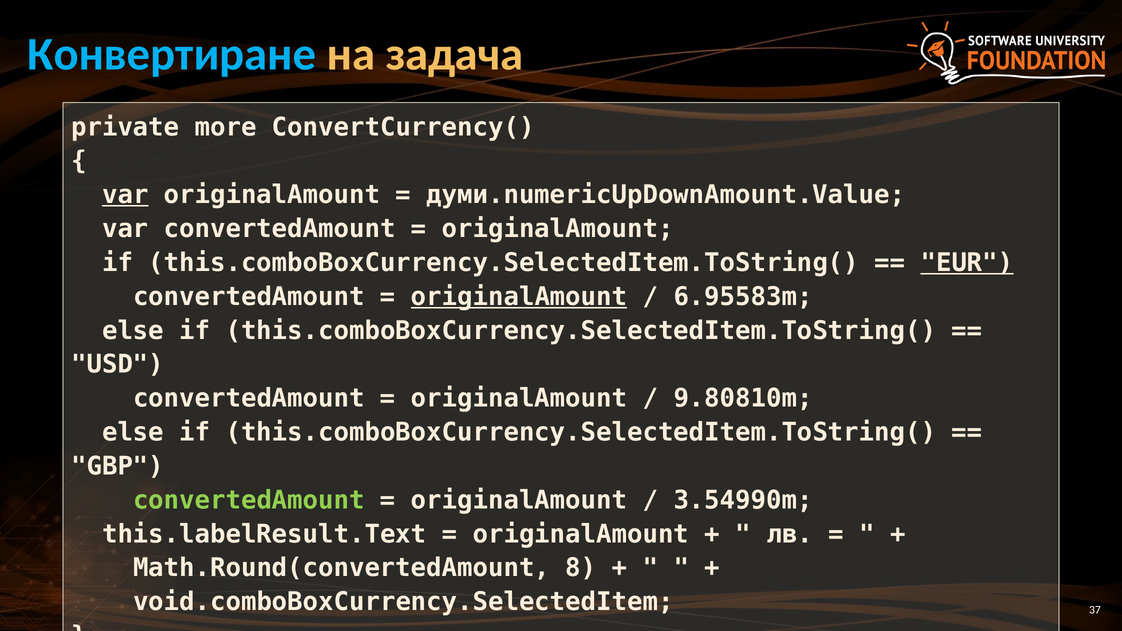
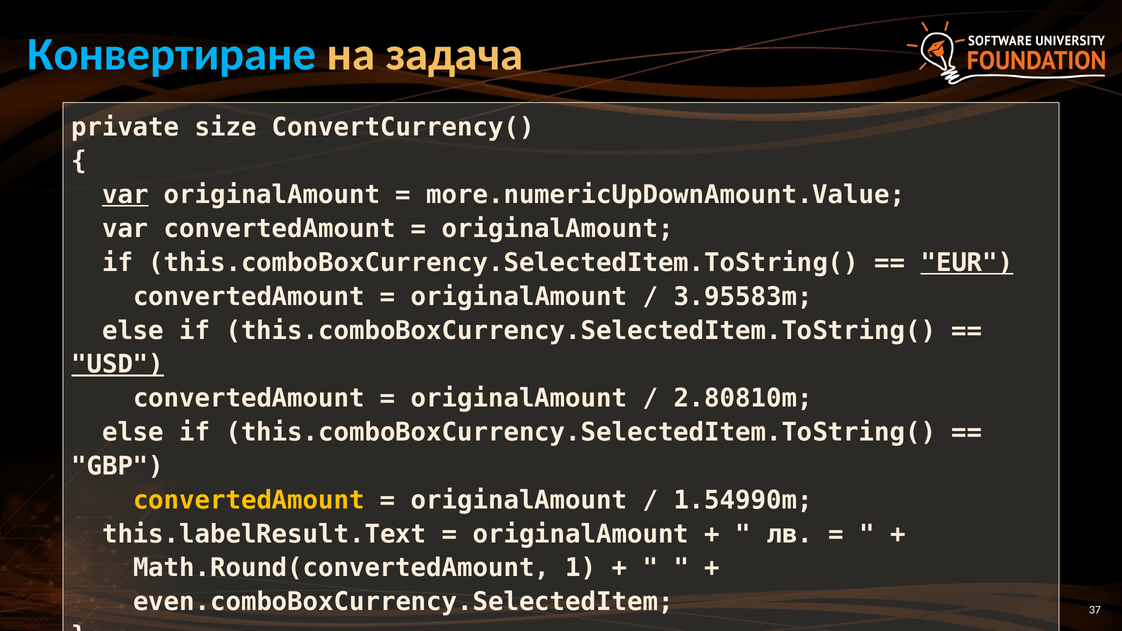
more: more -> size (226, 127)
думи.numericUpDownAmount.Value: думи.numericUpDownAmount.Value -> more.numericUpDownAmount.Value (666, 195)
originalAmount underline: present -> none (519, 297)
6.95583m: 6.95583m -> 3.95583m (743, 297)
USD underline: none -> present (118, 365)
9.80810m: 9.80810m -> 2.80810m (743, 399)
convertedAmount colour: light green -> yellow (249, 500)
3.54990m: 3.54990m -> 1.54990m (743, 500)
8: 8 -> 1 (581, 568)
void.comboBoxCurrency.SelectedItem: void.comboBoxCurrency.SelectedItem -> even.comboBoxCurrency.SelectedItem (403, 602)
